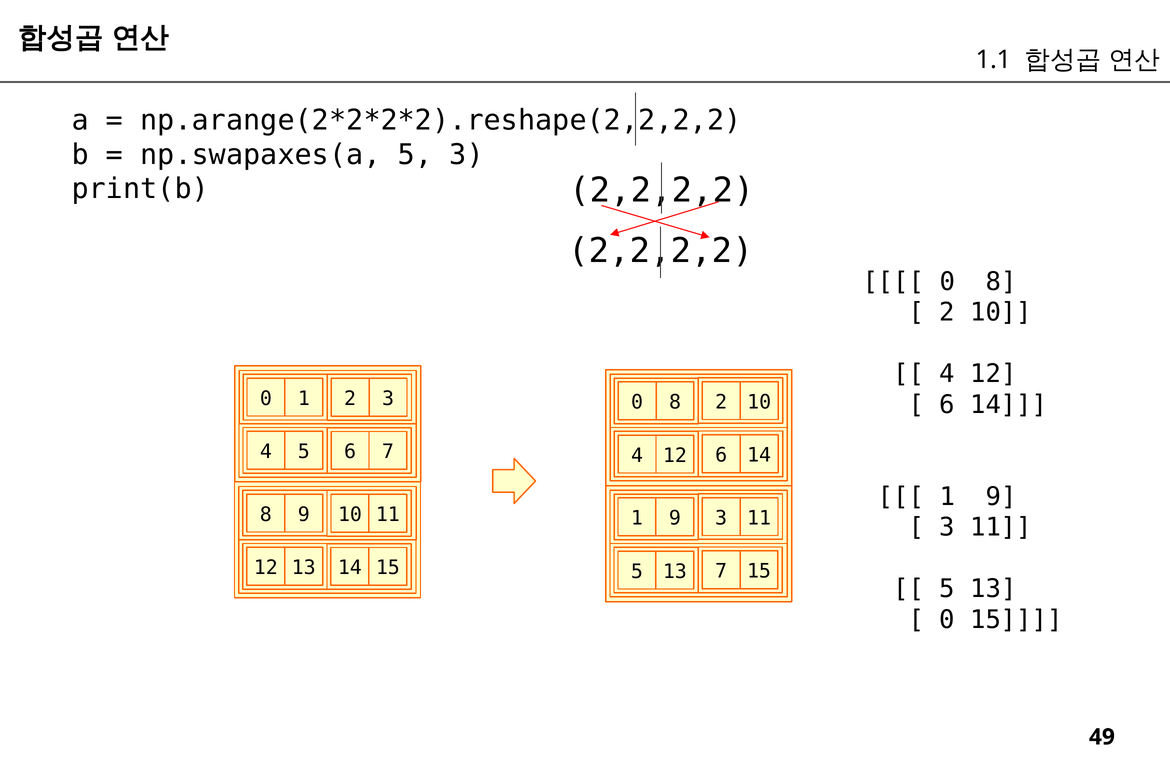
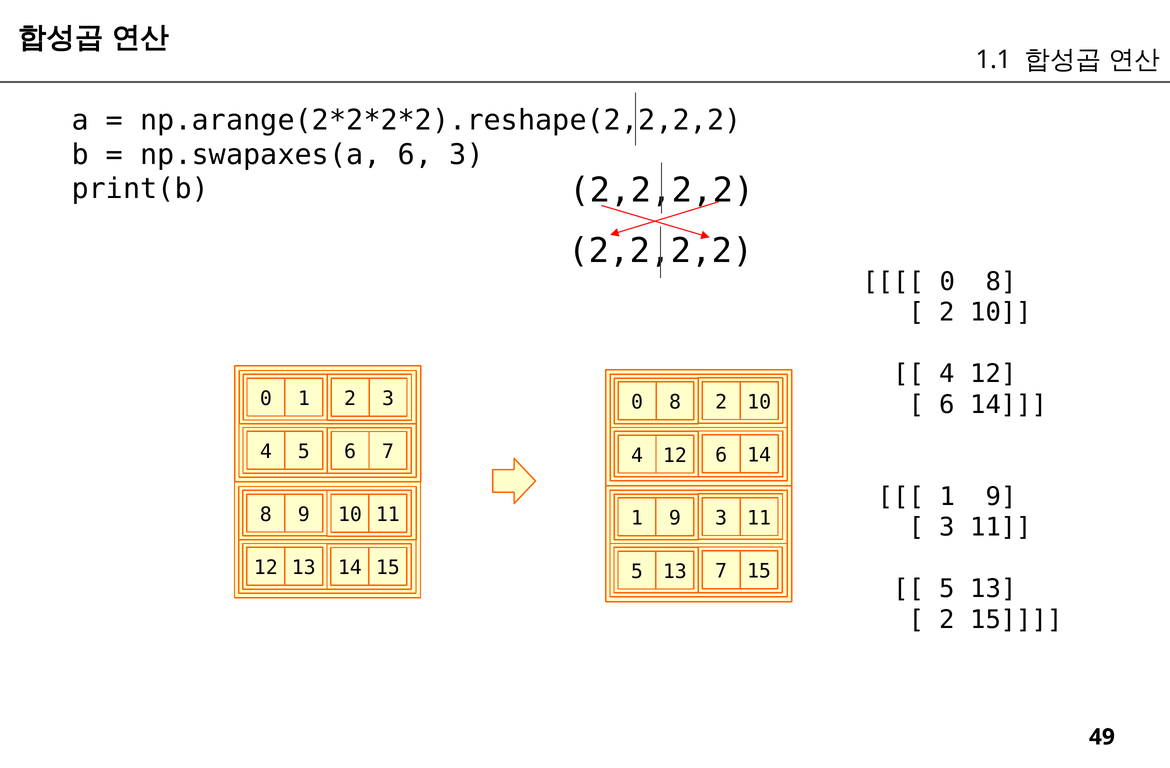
np.swapaxes(a 5: 5 -> 6 (415, 155)
0: 0 -> 2 (947, 620)
